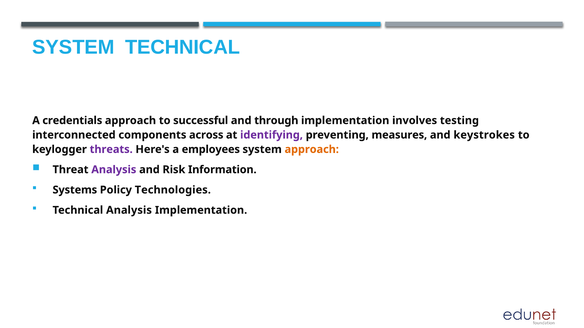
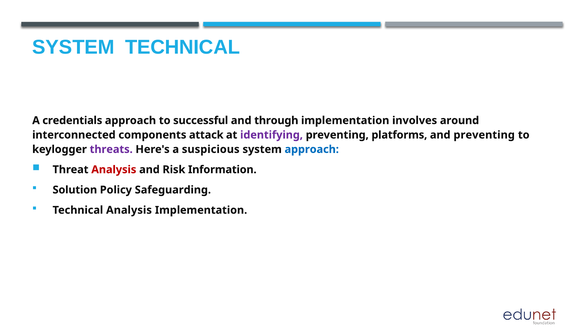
testing: testing -> around (459, 121)
across: across -> attack (206, 135)
measures: measures -> platforms (399, 135)
and keystrokes: keystrokes -> preventing (484, 135)
employees: employees -> suspicious (211, 150)
approach colour: orange -> blue (312, 150)
Analysis colour: purple -> red (114, 170)
Systems: Systems -> Solution (75, 190)
Technologies: Technologies -> Safeguarding (173, 190)
